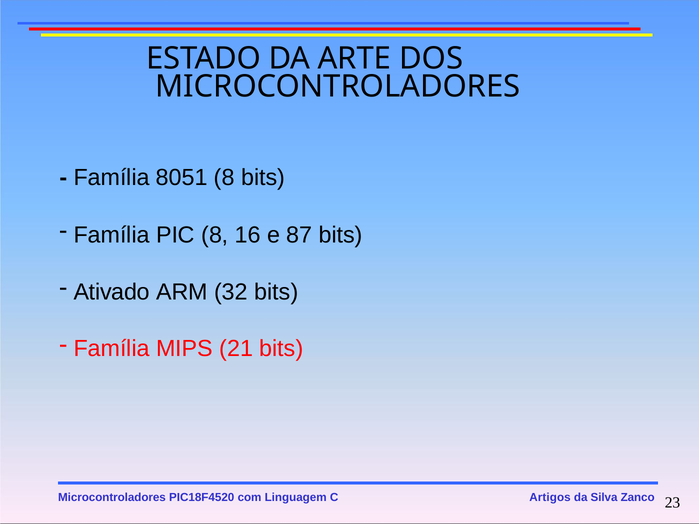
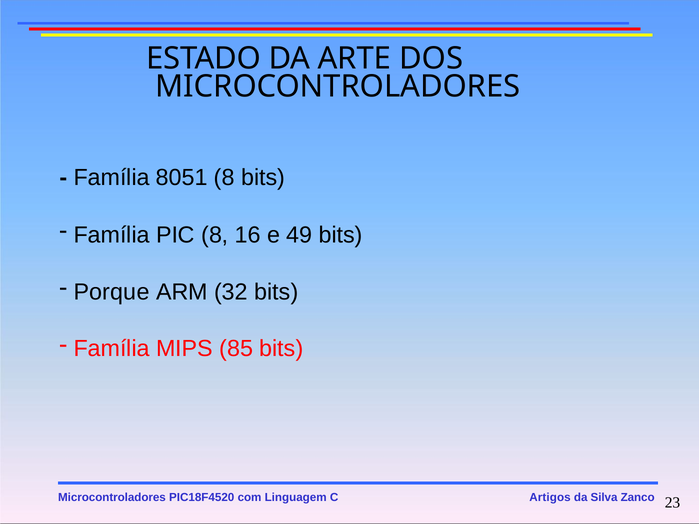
87: 87 -> 49 (299, 235)
Ativado: Ativado -> Porque (112, 292)
21: 21 -> 85 (236, 349)
